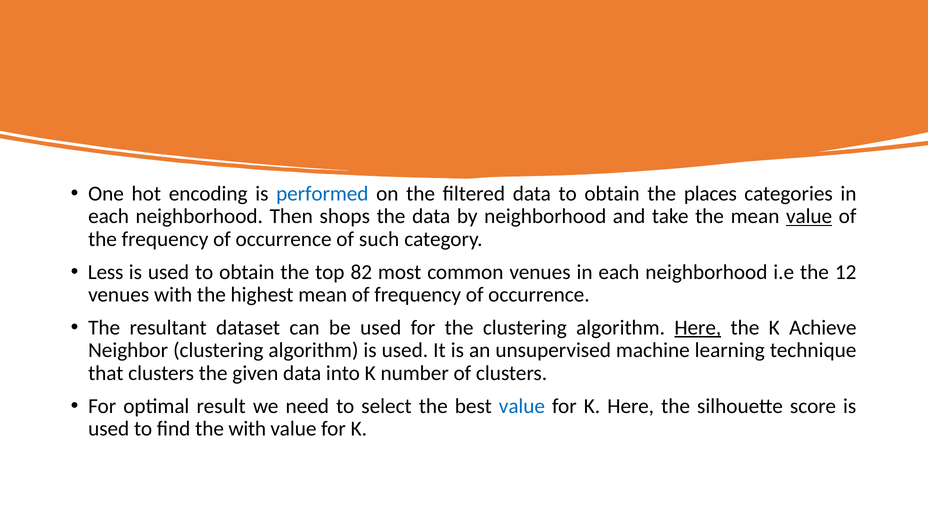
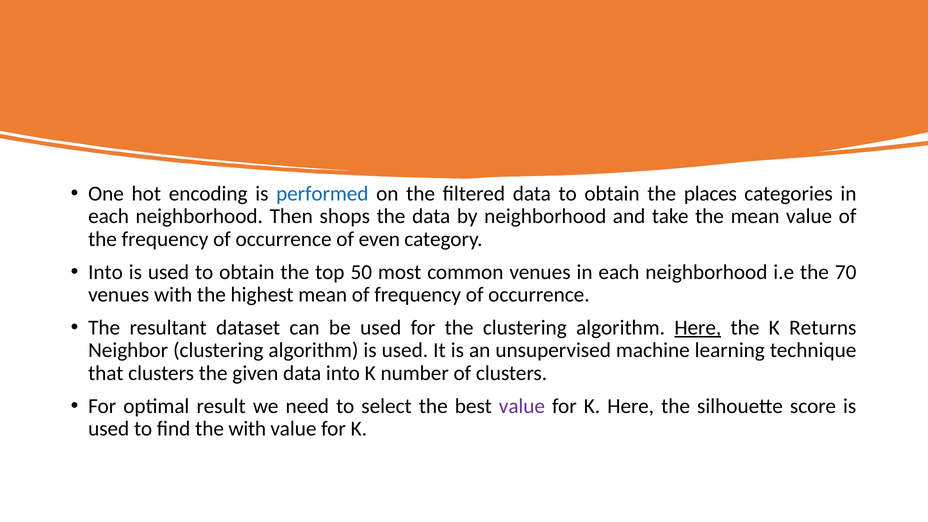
value underline: present -> none (809, 216)
such: such -> even (379, 239)
Less: Less -> Into (105, 272)
82: 82 -> 50 (361, 272)
12: 12 -> 70 (846, 272)
Achieve: Achieve -> Returns (823, 328)
value colour: blue -> purple (522, 406)
